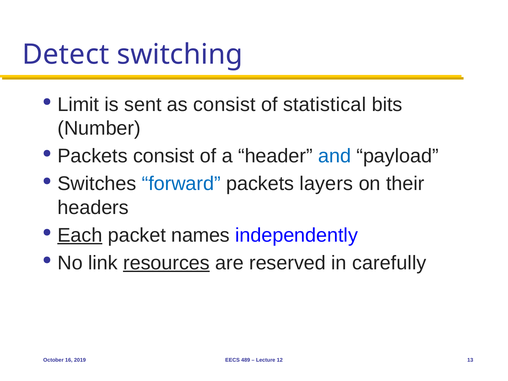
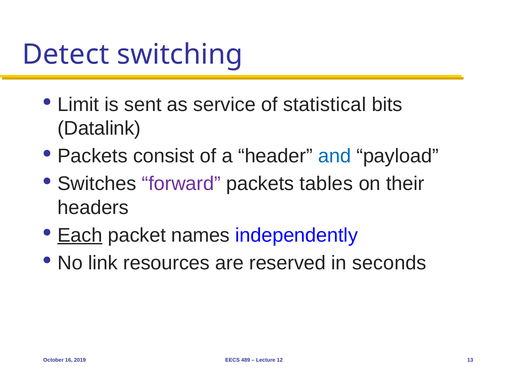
as consist: consist -> service (224, 105)
Number: Number -> Datalink (99, 128)
forward colour: blue -> purple (181, 184)
layers: layers -> tables (326, 184)
resources underline: present -> none (166, 263)
carefully: carefully -> seconds (389, 263)
